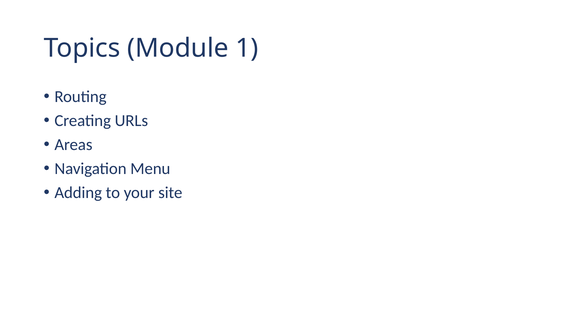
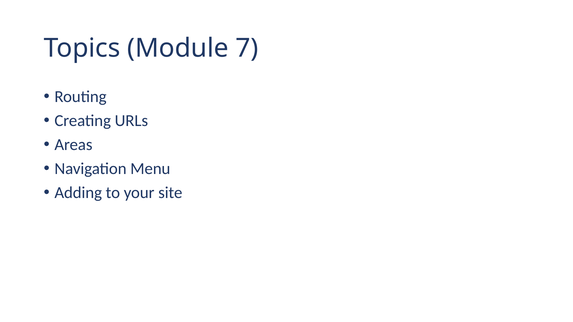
1: 1 -> 7 (247, 48)
